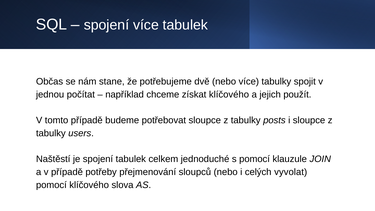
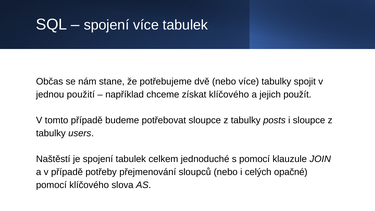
počítat: počítat -> použití (81, 94)
vyvolat: vyvolat -> opačné (291, 172)
